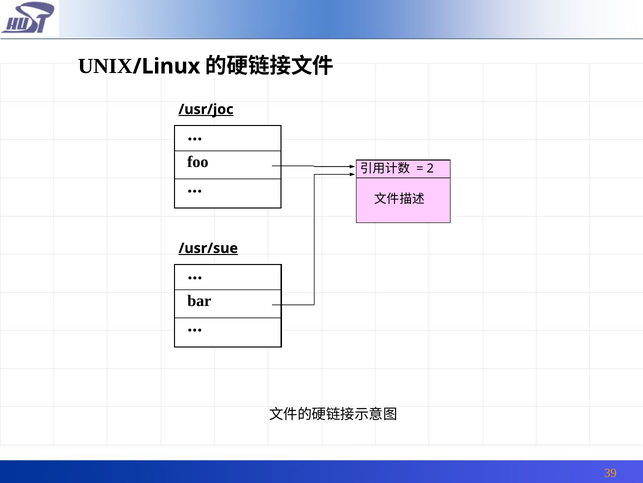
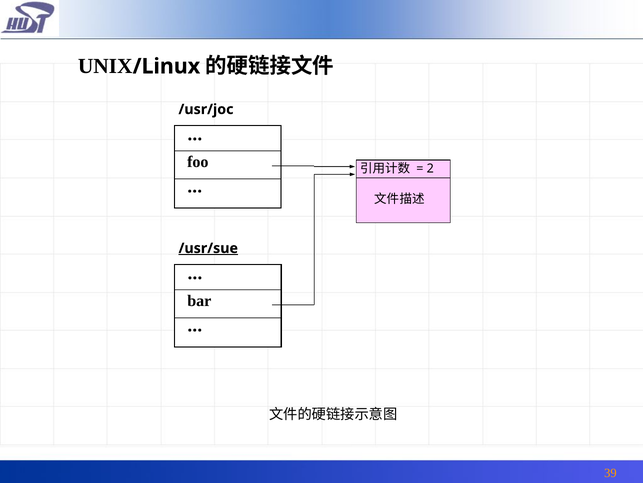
/usr/joc underline: present -> none (206, 109)
